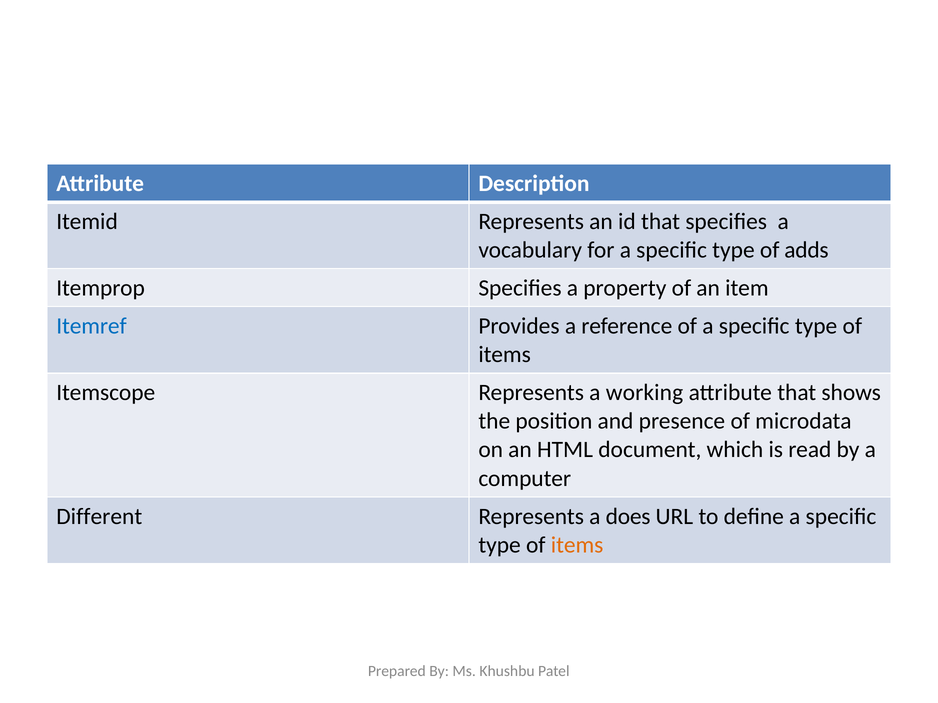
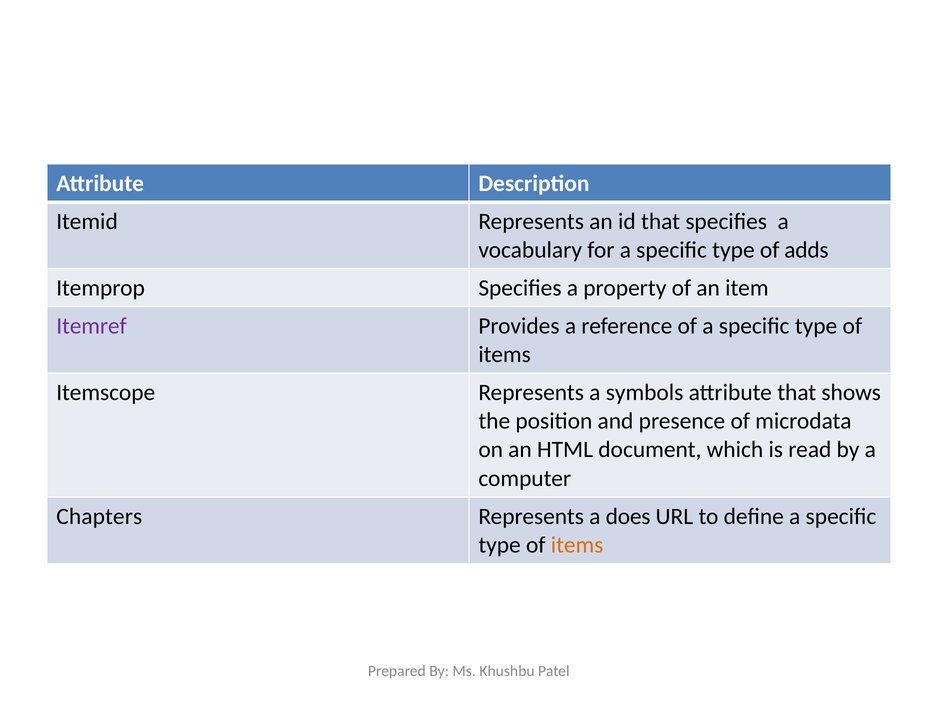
Itemref colour: blue -> purple (91, 326)
working: working -> symbols (645, 393)
Different: Different -> Chapters (99, 517)
